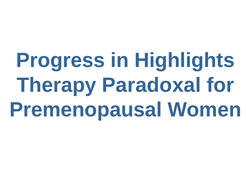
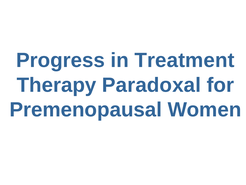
Highlights: Highlights -> Treatment (184, 60)
